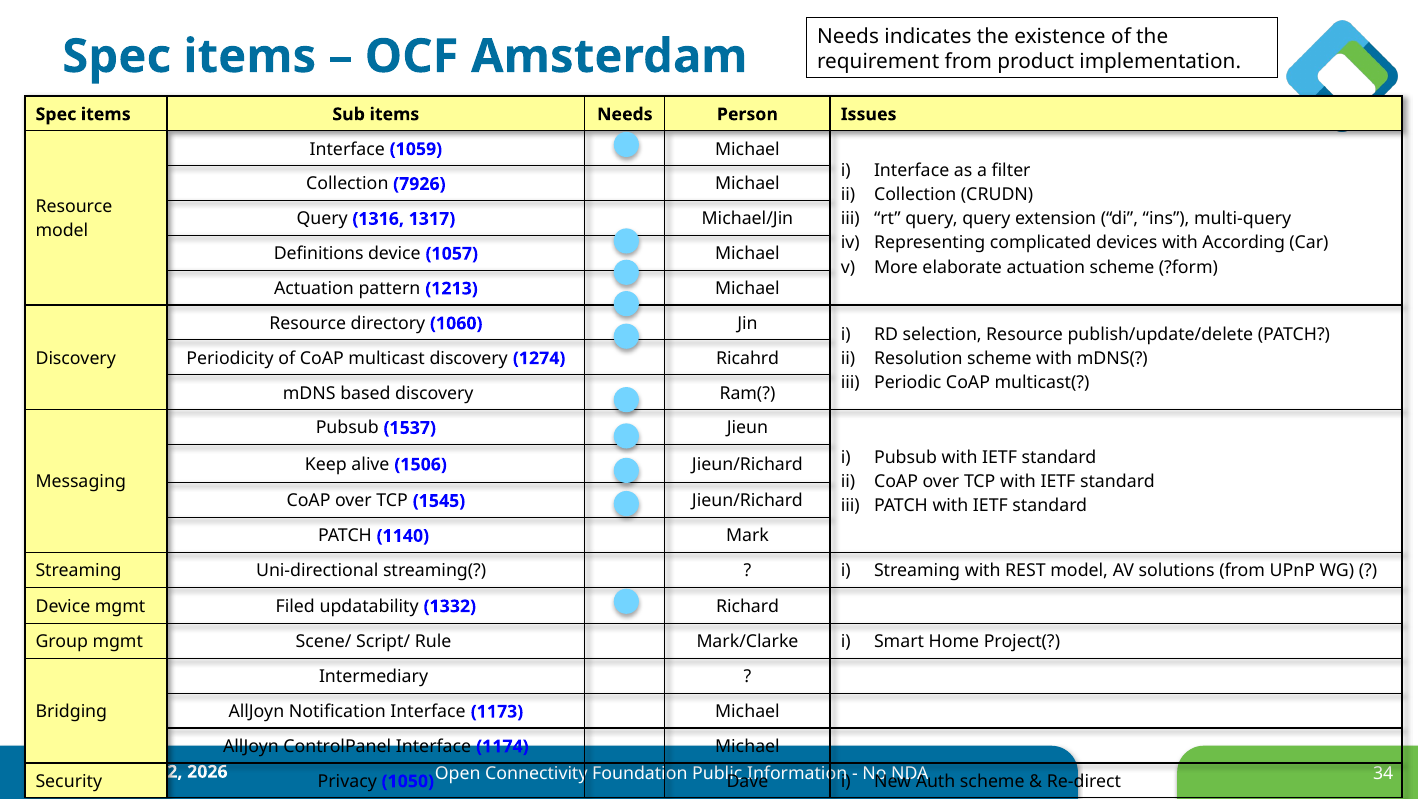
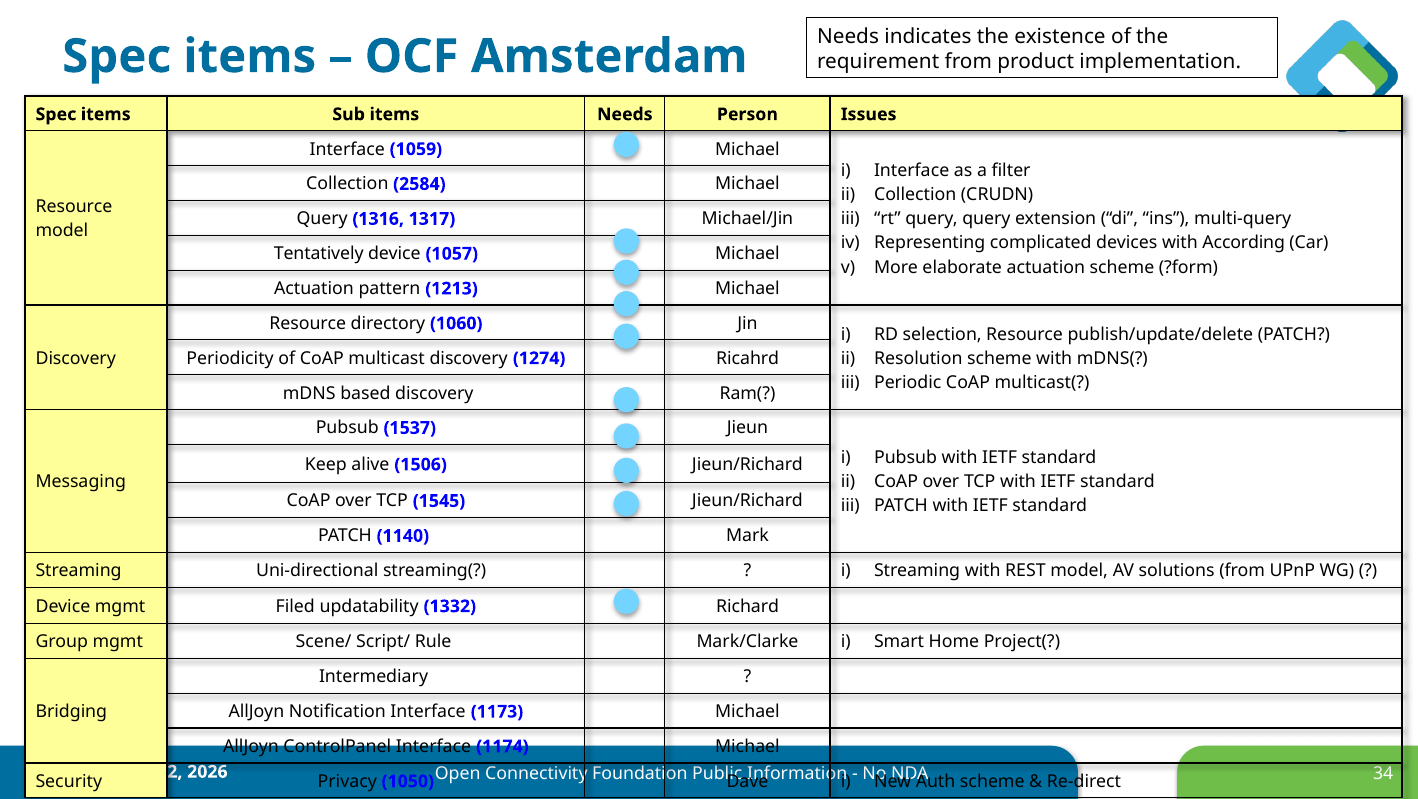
7926: 7926 -> 2584 (419, 184)
Definitions: Definitions -> Tentatively (319, 254)
